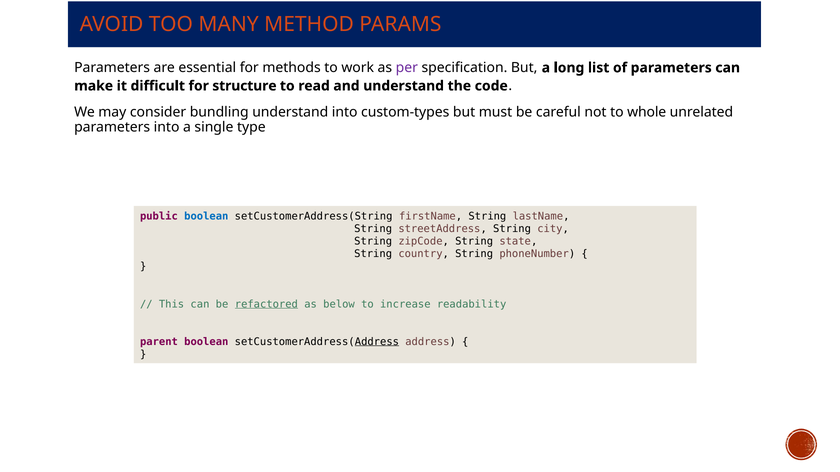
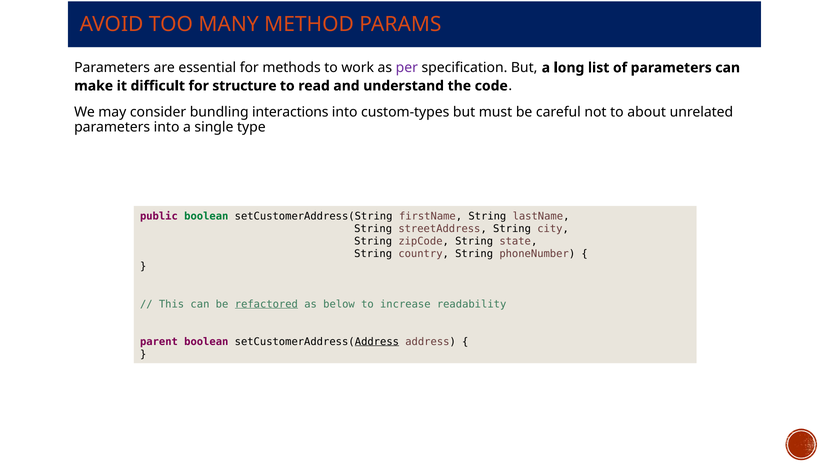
bundling understand: understand -> interactions (290, 112)
whole: whole -> about (647, 112)
boolean colour: blue -> green (206, 216)
